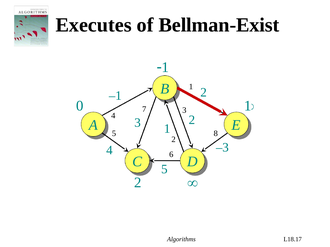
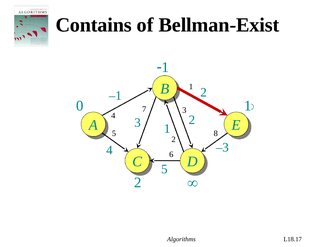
Executes: Executes -> Contains (94, 25)
